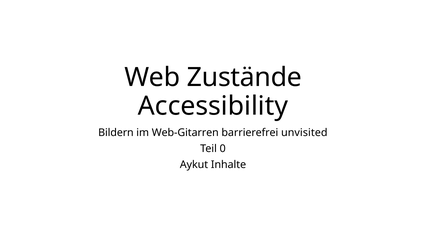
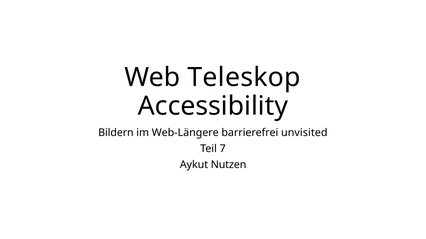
Zustände: Zustände -> Teleskop (244, 78)
Web-Gitarren: Web-Gitarren -> Web-Längere (185, 133)
0: 0 -> 7 (223, 149)
Inhalte: Inhalte -> Nutzen (229, 165)
